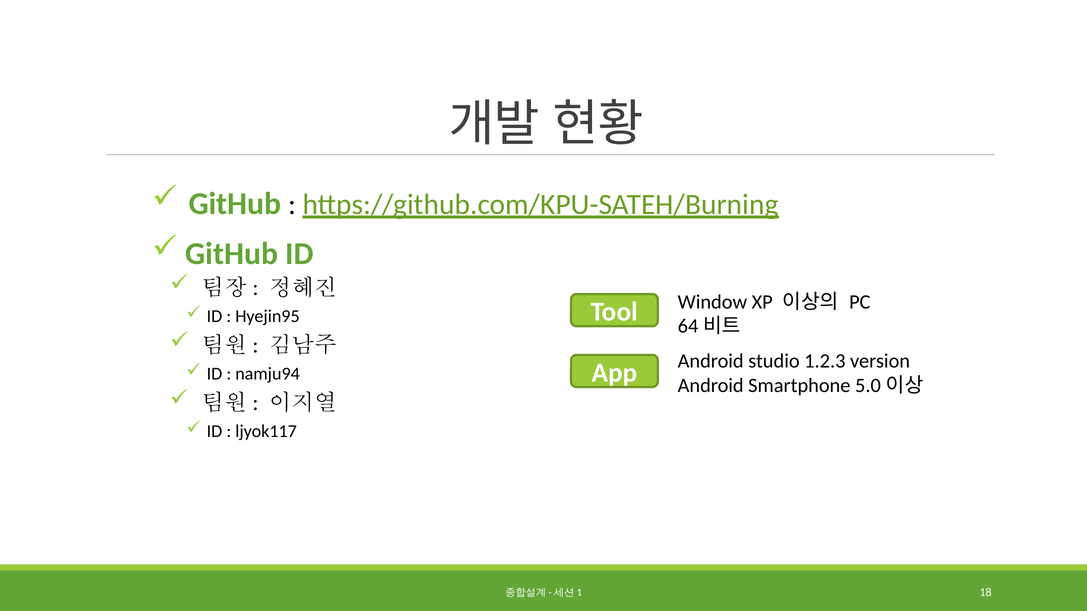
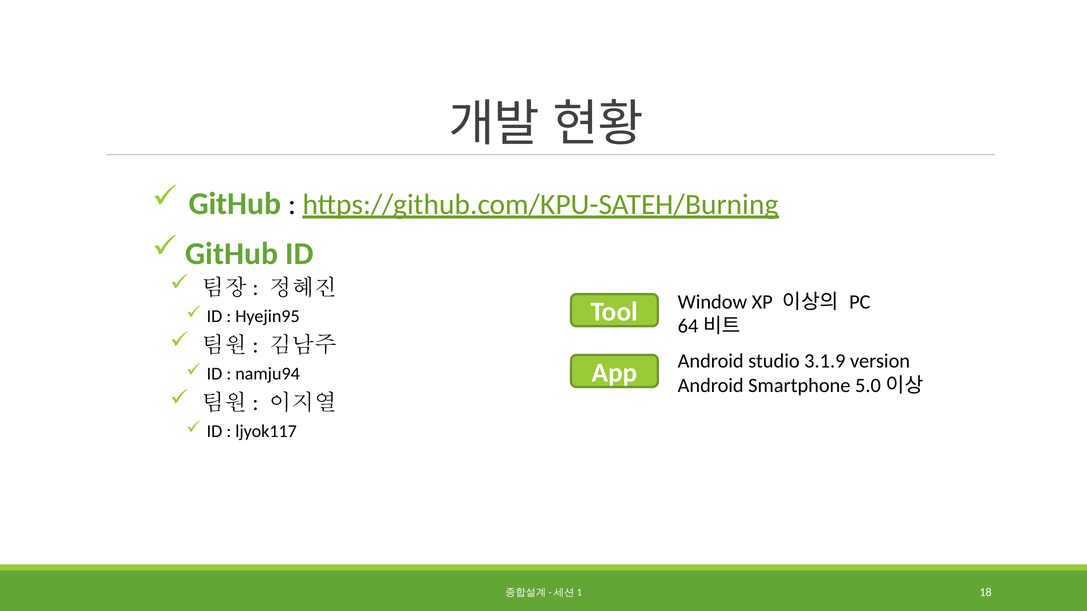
1.2.3: 1.2.3 -> 3.1.9 (825, 361)
